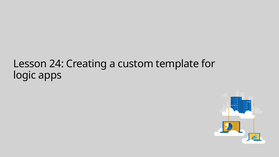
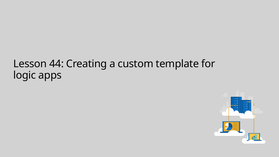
24: 24 -> 44 (57, 64)
